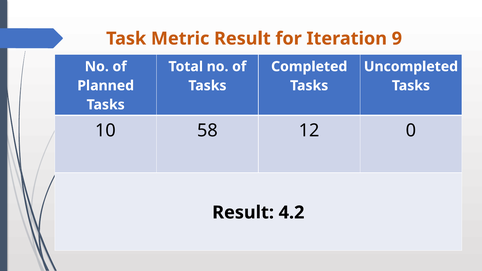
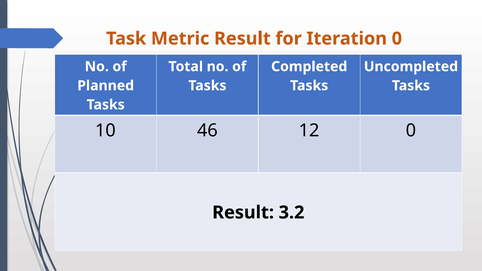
Iteration 9: 9 -> 0 (397, 39)
58: 58 -> 46 (207, 131)
4.2: 4.2 -> 3.2 (292, 213)
